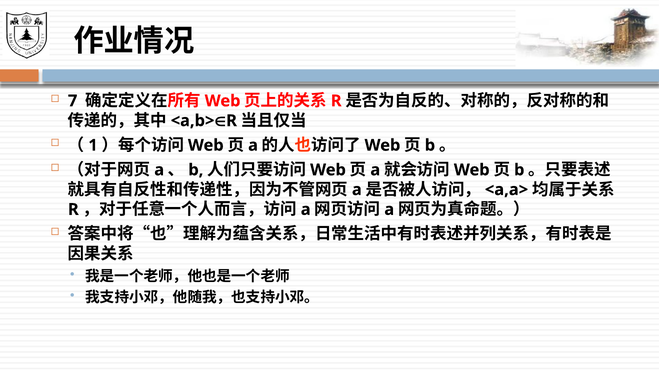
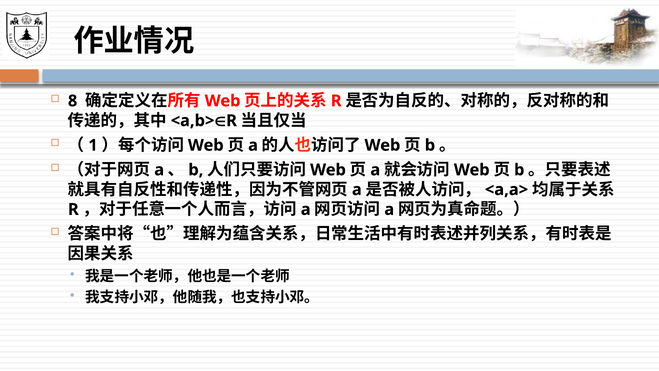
7: 7 -> 8 (73, 101)
